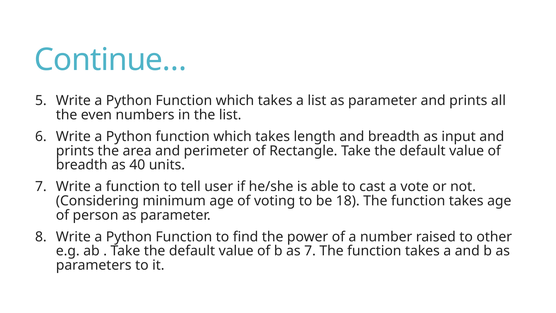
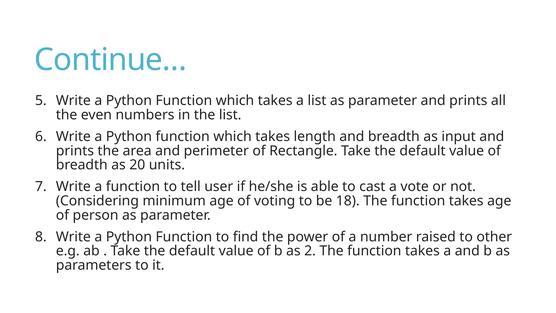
40: 40 -> 20 (137, 165)
as 7: 7 -> 2 (310, 251)
